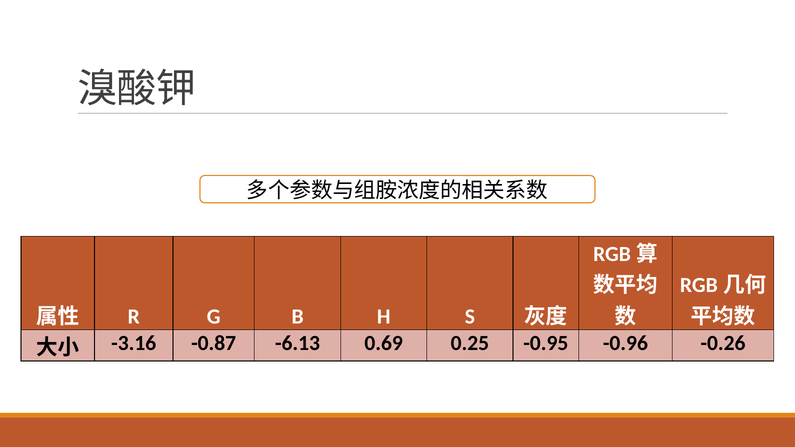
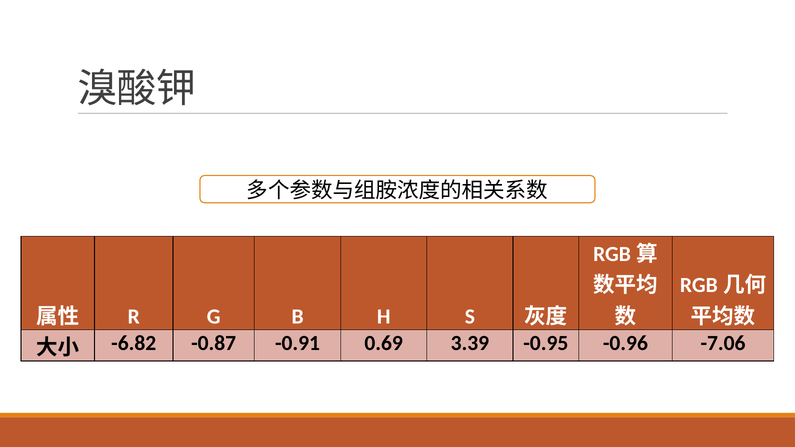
-3.16: -3.16 -> -6.82 (134, 343)
-6.13: -6.13 -> -0.91 (297, 343)
0.25: 0.25 -> 3.39 (470, 343)
-0.26: -0.26 -> -7.06 (723, 343)
